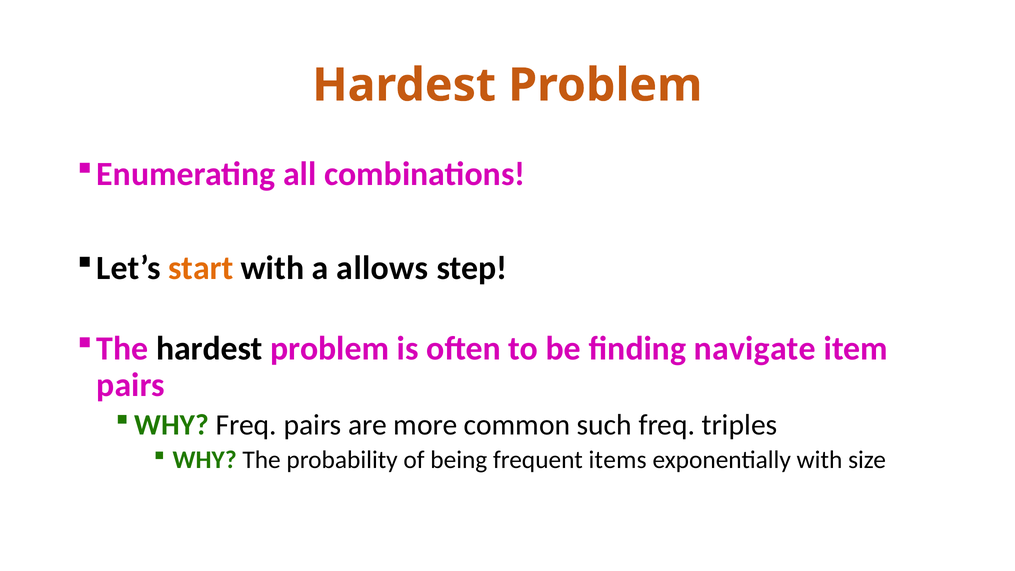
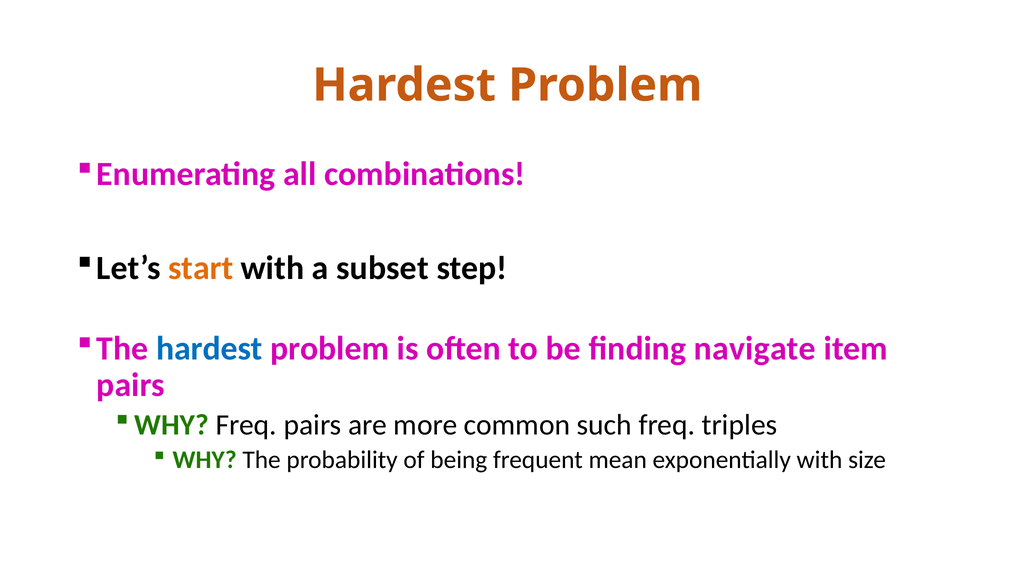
allows: allows -> subset (382, 268)
hardest colour: black -> blue (209, 349)
items: items -> mean (618, 460)
